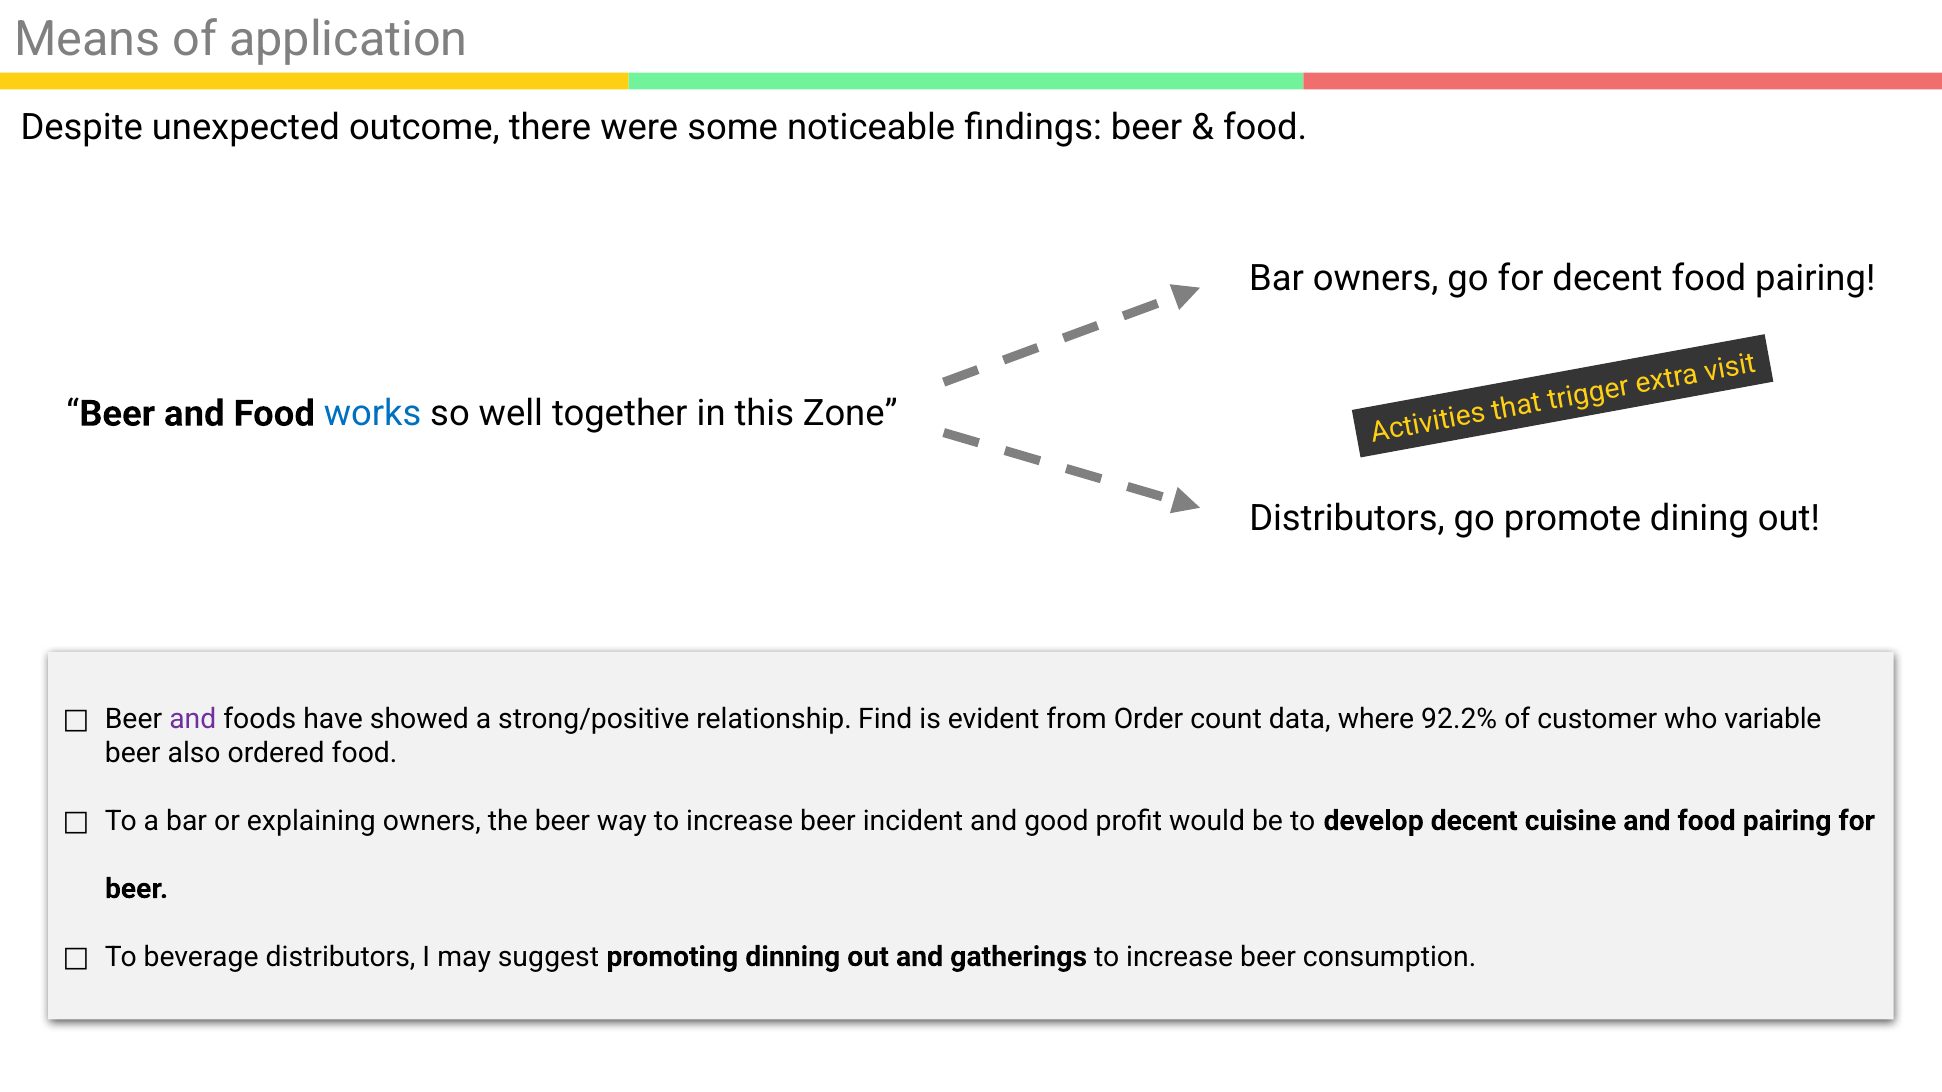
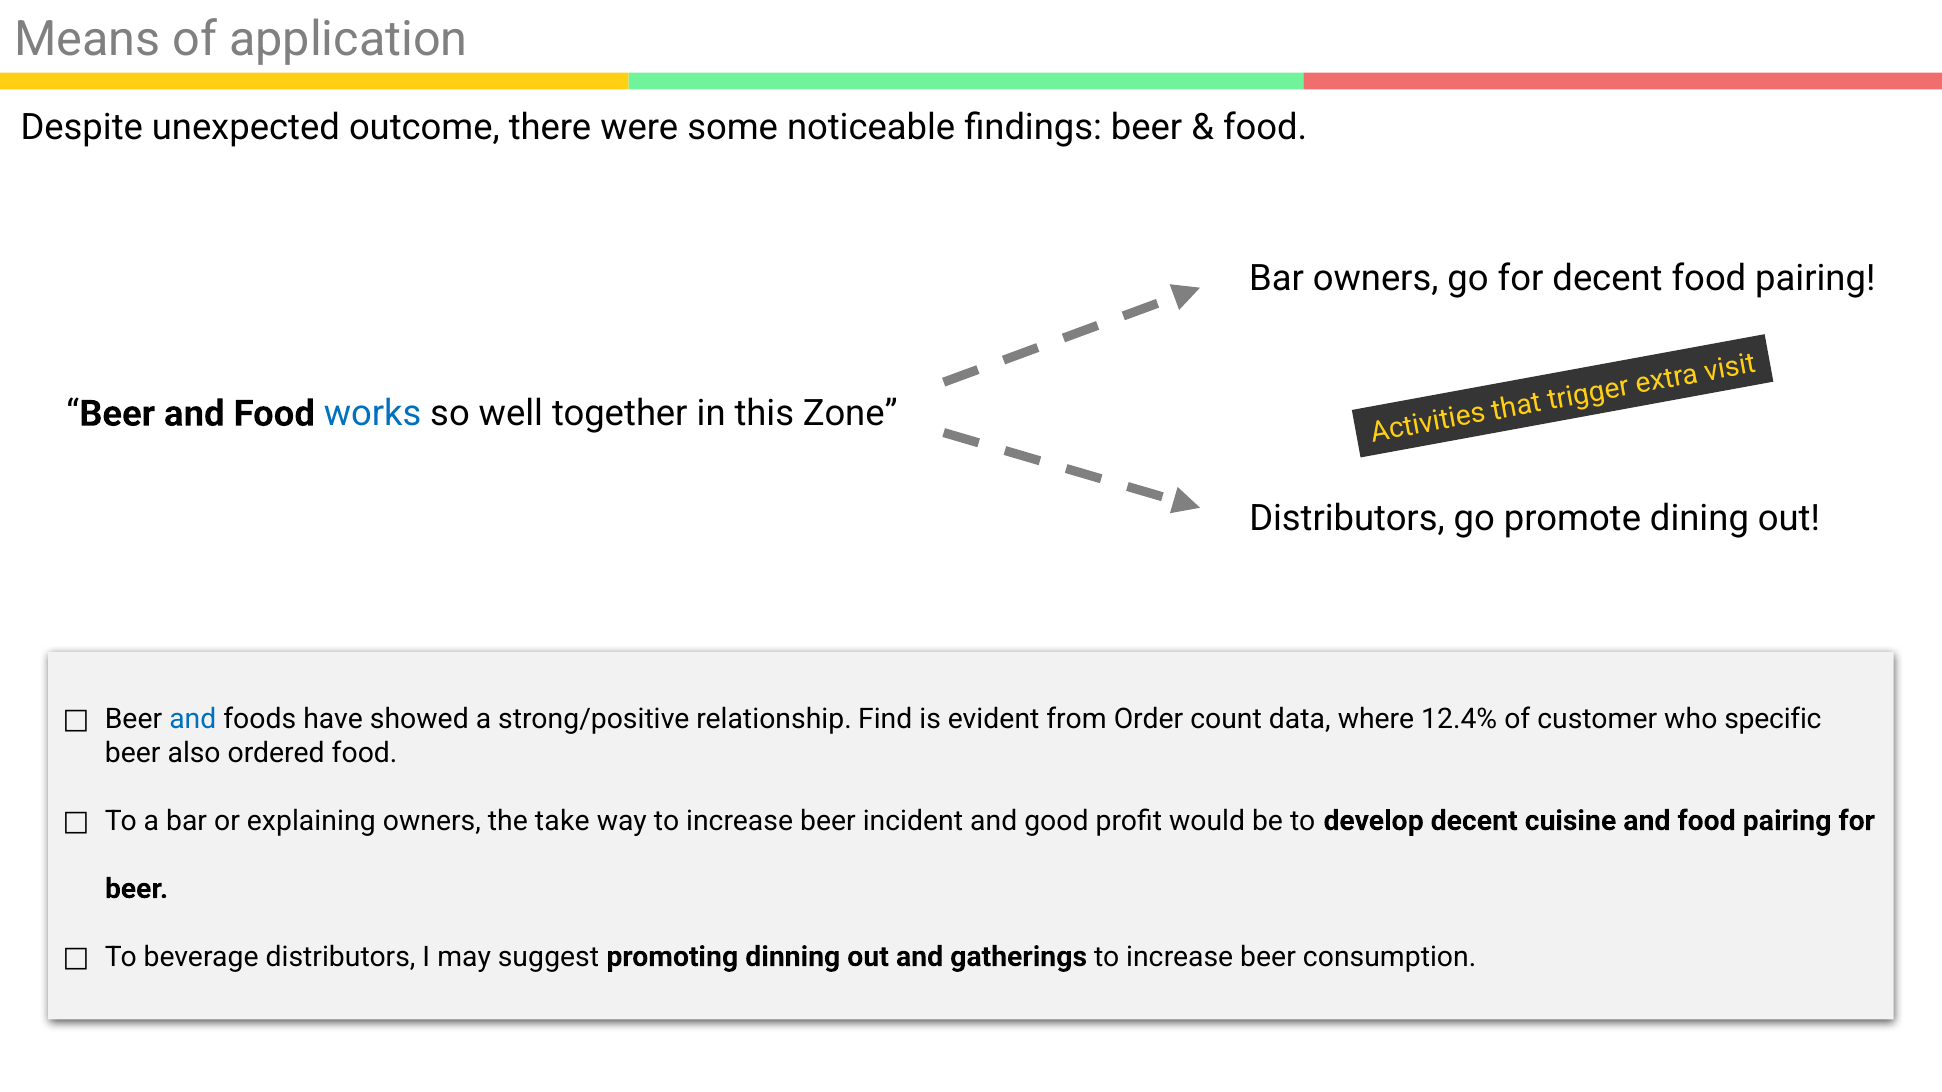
and colour: purple -> blue (193, 719)
92.2%: 92.2% -> 12.4% (1459, 719)
variable: variable -> specific (1773, 719)
the beer: beer -> take (562, 821)
